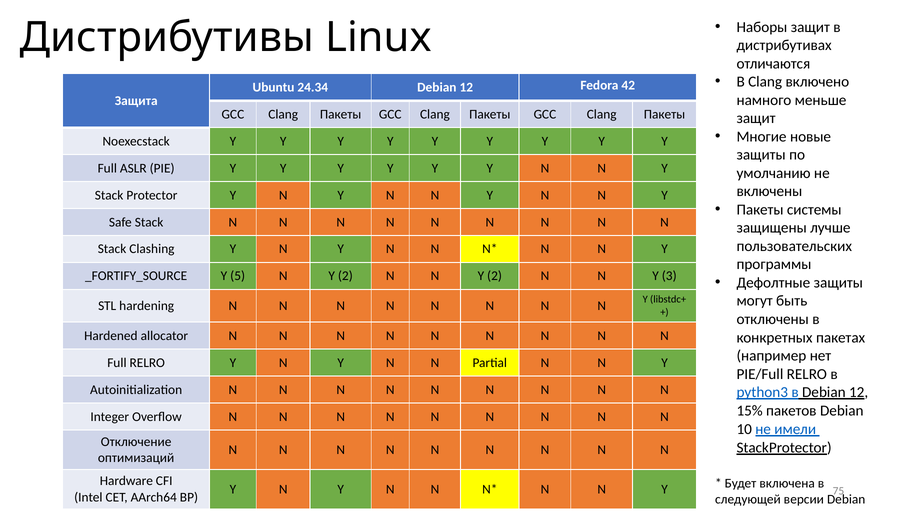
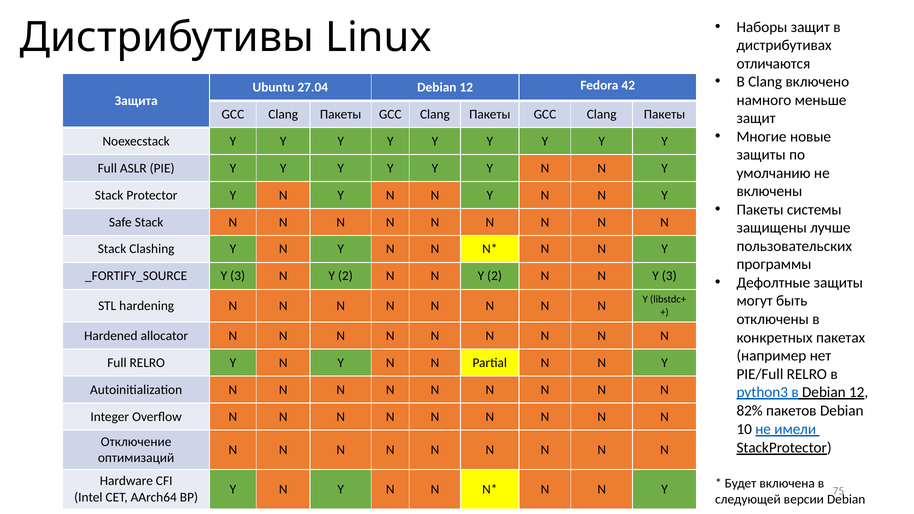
24.34: 24.34 -> 27.04 (313, 87)
5: 5 -> 3 (238, 276)
15%: 15% -> 82% (750, 411)
